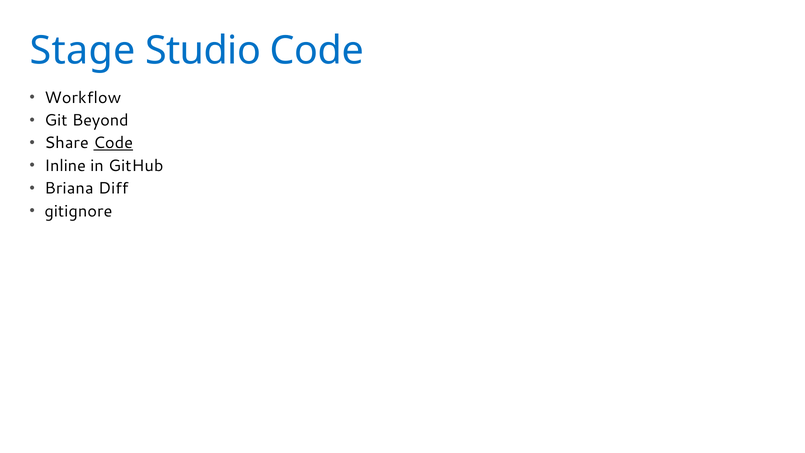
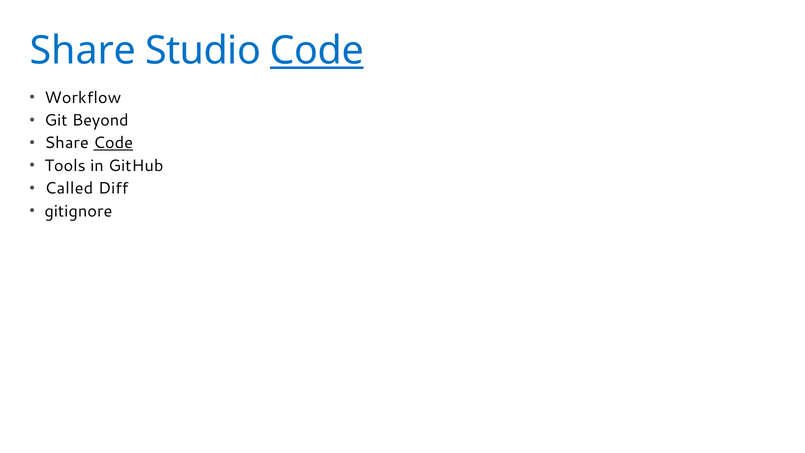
Stage: Stage -> Share (83, 51)
Code underline: none -> present (317, 51)
Inline: Inline -> Tools (65, 166)
Briana: Briana -> Called (69, 188)
